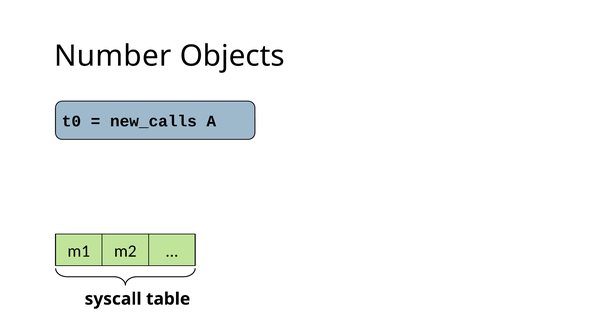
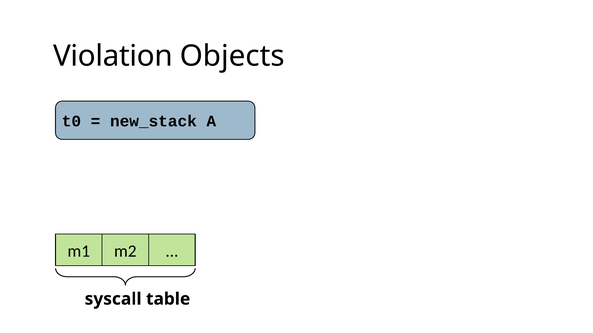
Number: Number -> Violation (113, 56)
new_calls: new_calls -> new_stack (153, 122)
